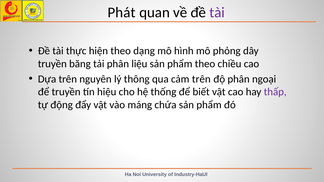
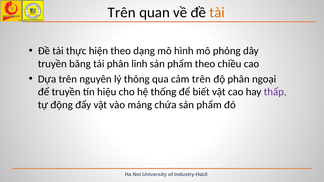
Phát: Phát -> Trên (122, 12)
tài colour: purple -> orange (217, 12)
liệu: liệu -> linh (139, 64)
